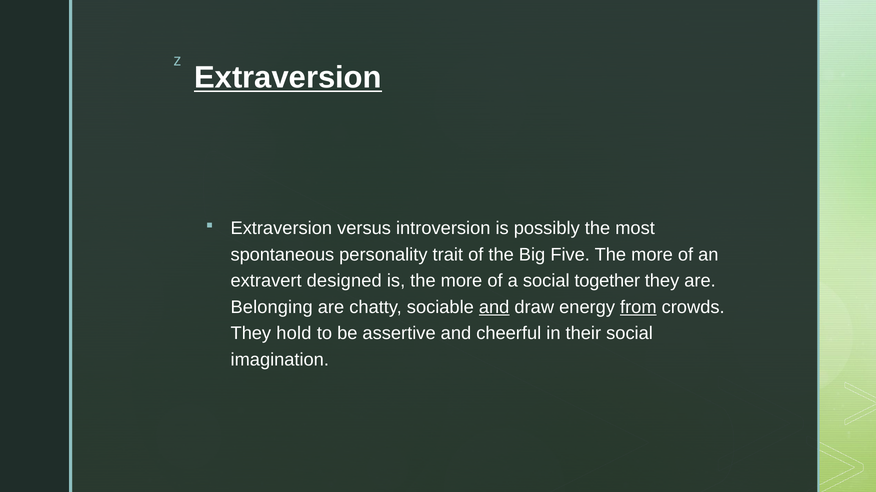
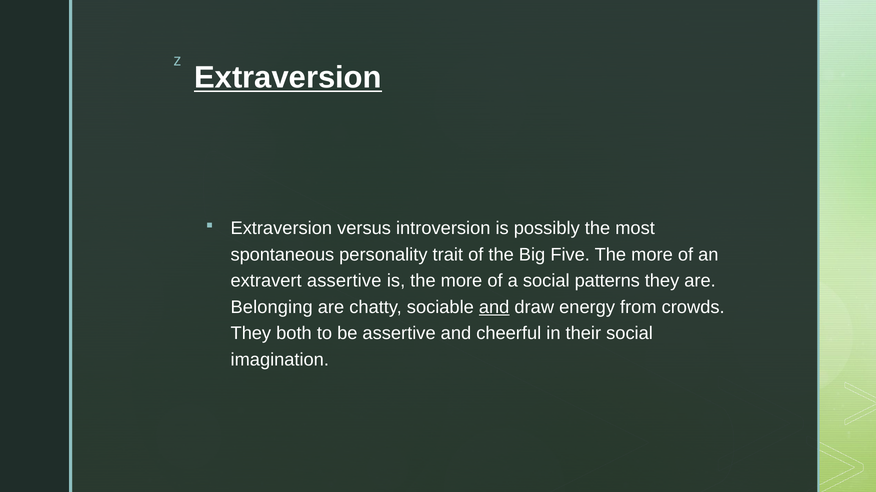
extravert designed: designed -> assertive (344, 281)
together: together -> patterns (607, 281)
from underline: present -> none (638, 308)
hold: hold -> both (294, 334)
